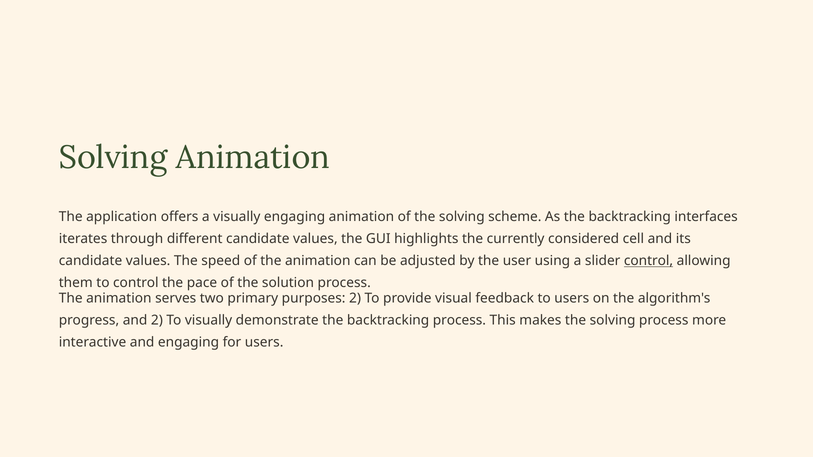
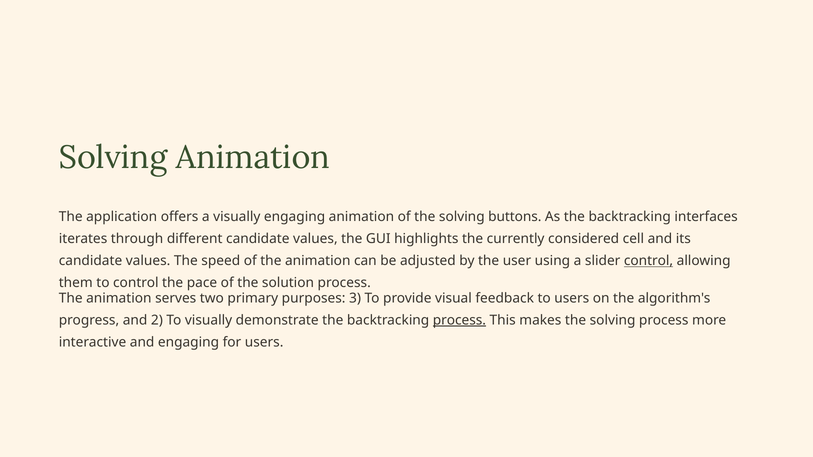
scheme: scheme -> buttons (515, 217)
purposes 2: 2 -> 3 (355, 298)
process underline: none -> present (459, 320)
